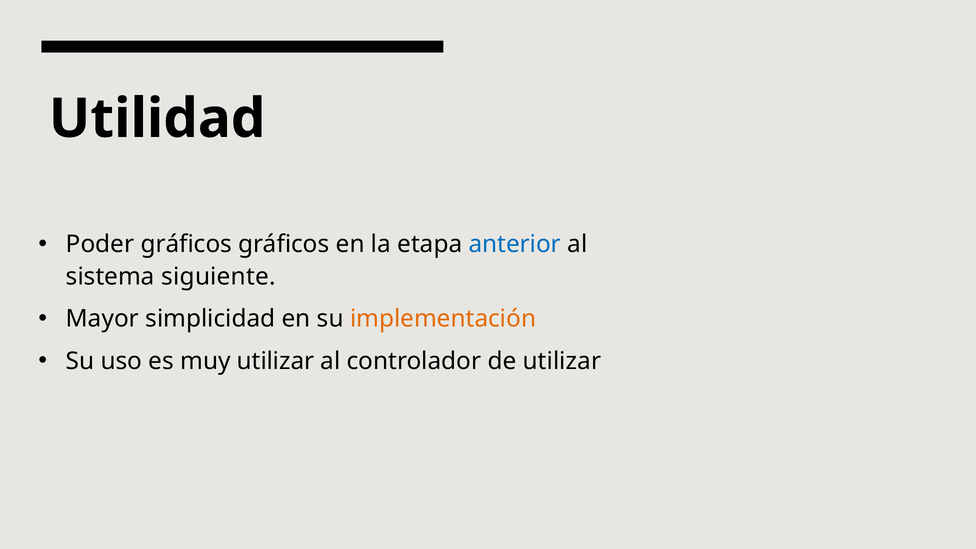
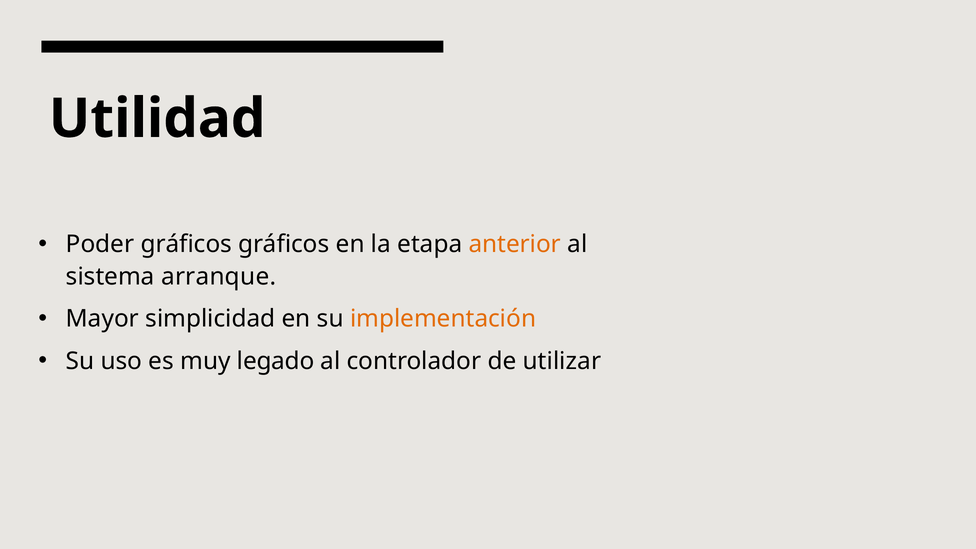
anterior colour: blue -> orange (515, 244)
siguiente: siguiente -> arranque (219, 277)
muy utilizar: utilizar -> legado (276, 361)
